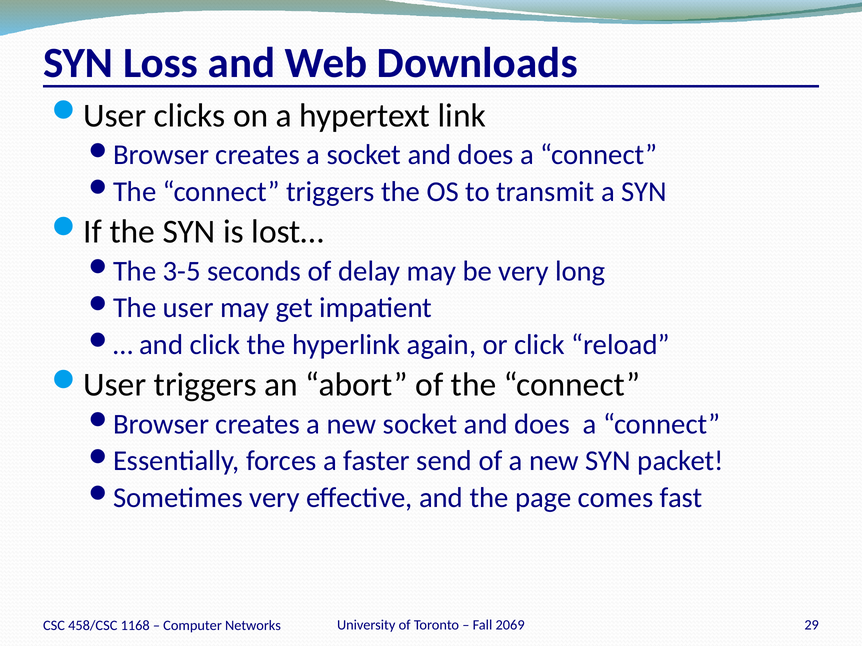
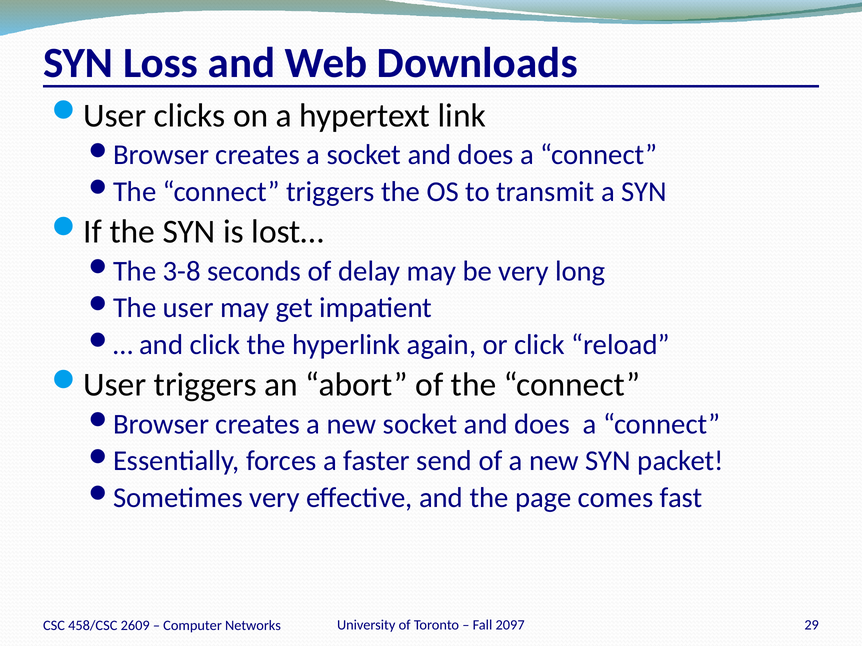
3-5: 3-5 -> 3-8 (182, 271)
2069: 2069 -> 2097 (510, 626)
1168: 1168 -> 2609 (135, 626)
